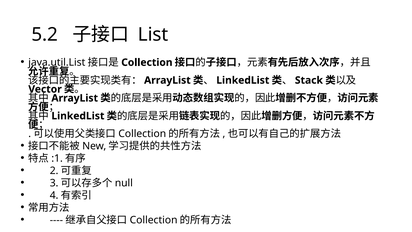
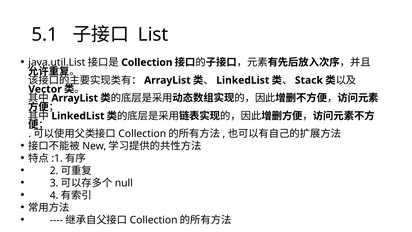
5.2: 5.2 -> 5.1 (45, 35)
